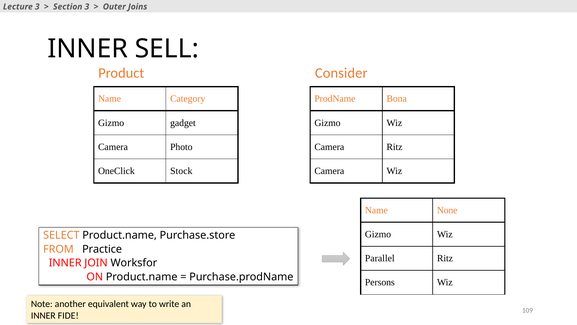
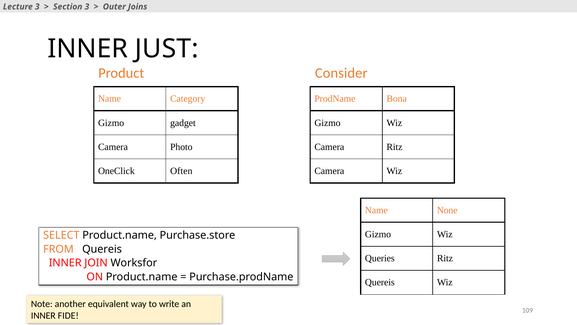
SELL: SELL -> JUST (167, 49)
Stock: Stock -> Often (181, 171)
FROM Practice: Practice -> Quereis (102, 249)
Parallel: Parallel -> Queries (380, 258)
Persons: Persons -> Quereis (380, 282)
